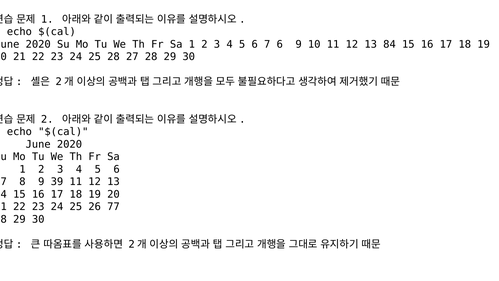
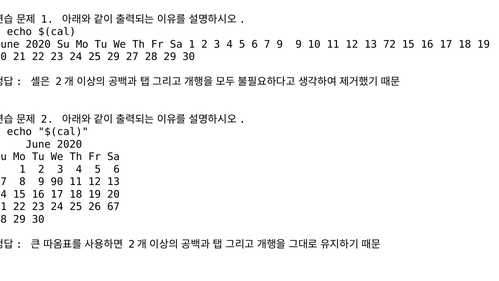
7 6: 6 -> 9 (280, 44)
84: 84 -> 72 (389, 44)
25 28: 28 -> 29 (113, 57)
39: 39 -> 90 (57, 182)
77: 77 -> 67 (113, 207)
